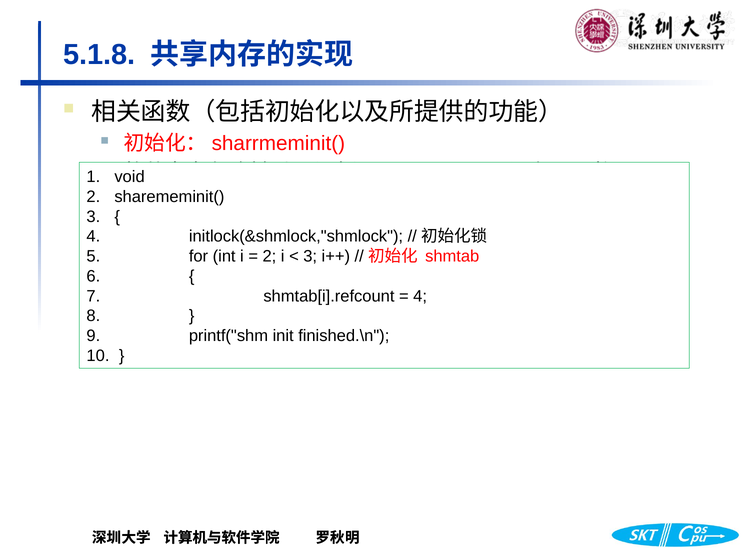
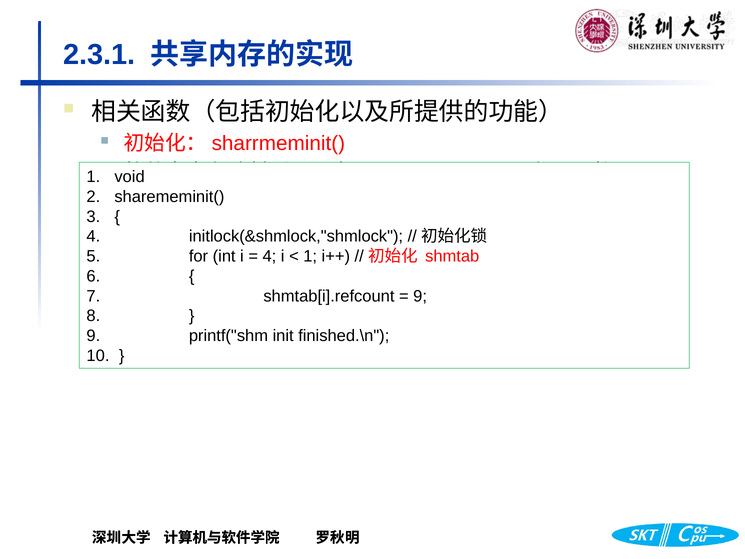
5.1.8: 5.1.8 -> 2.3.1 (99, 55)
2: 2 -> 4 (269, 256)
3: 3 -> 1 (310, 256)
4: 4 -> 9 (420, 296)
